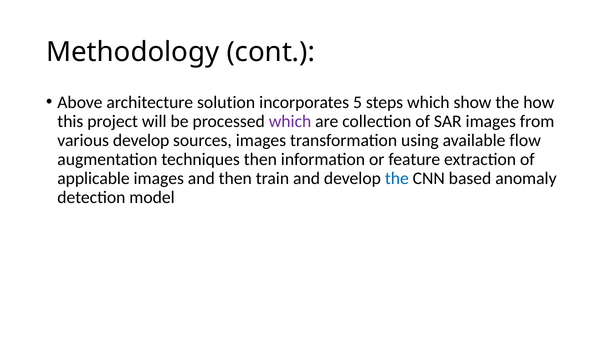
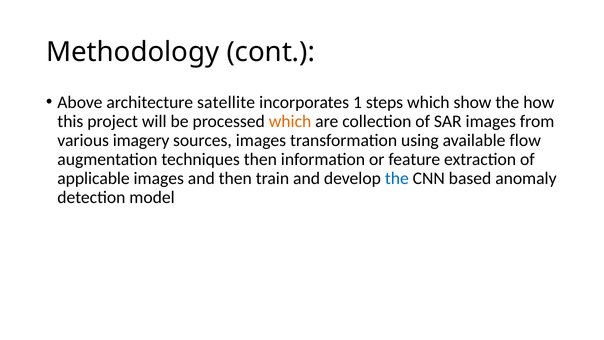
solution: solution -> satellite (226, 102)
5: 5 -> 1 (357, 102)
which colour: purple -> orange (290, 121)
various develop: develop -> imagery (141, 140)
